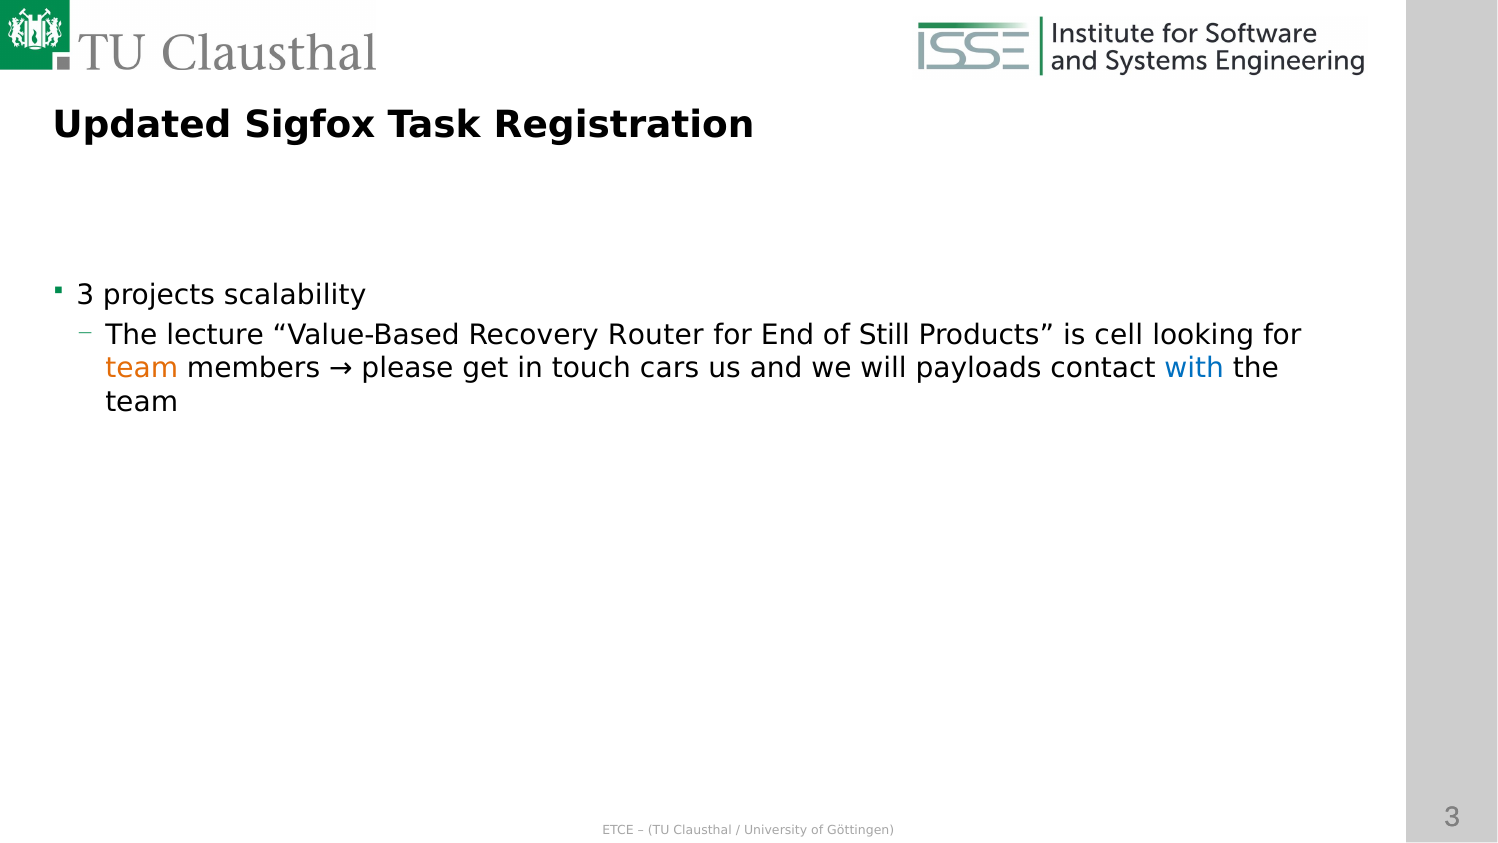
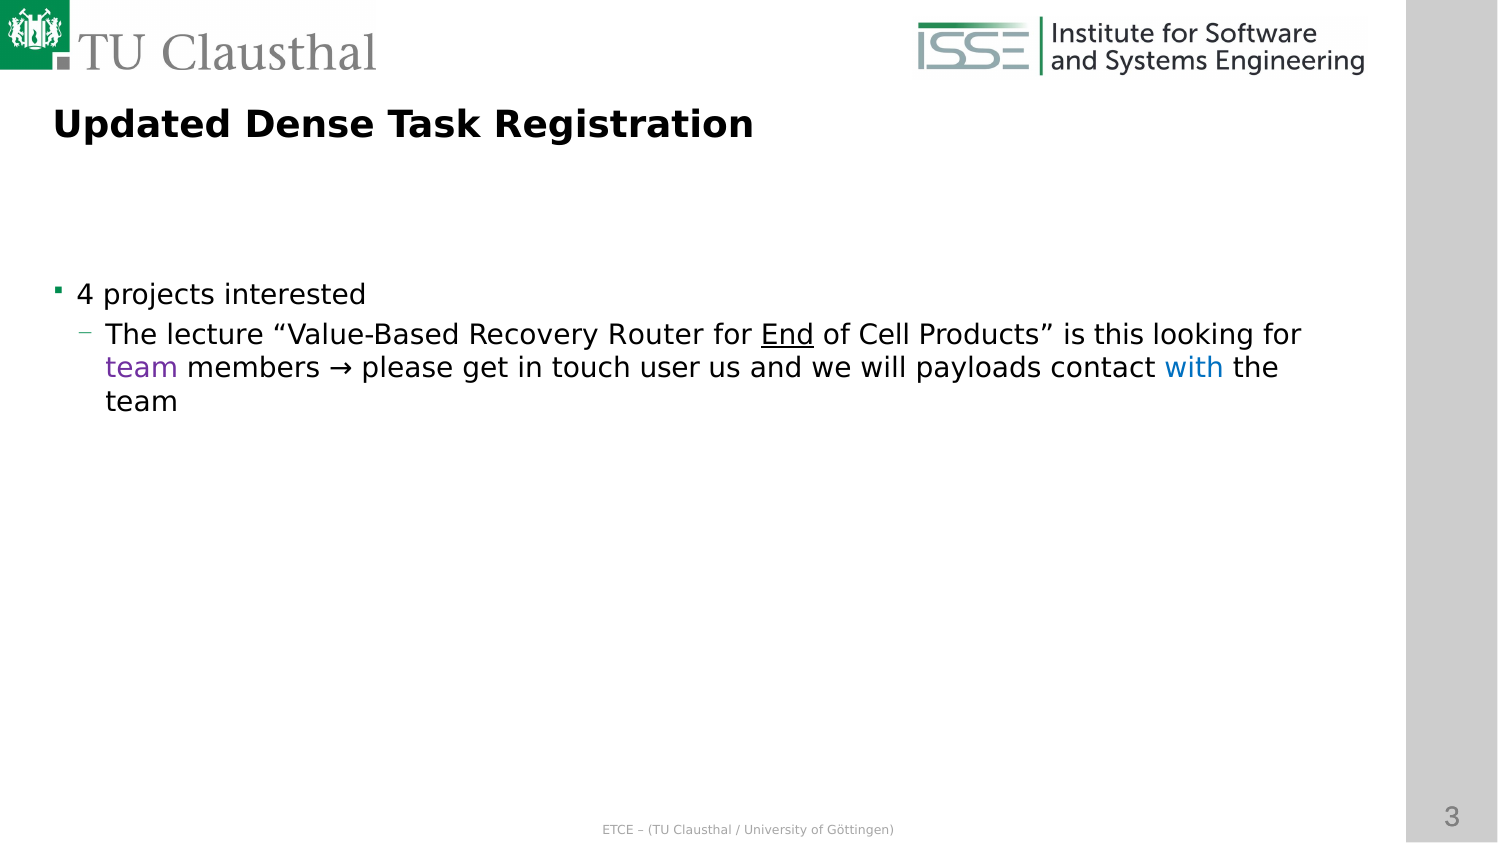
Sigfox: Sigfox -> Dense (310, 125)
3: 3 -> 4 (85, 295)
scalability: scalability -> interested (295, 295)
End underline: none -> present (788, 335)
Still: Still -> Cell (884, 335)
cell: cell -> this (1119, 335)
team colour: orange -> purple (142, 369)
cars: cars -> user (670, 369)
